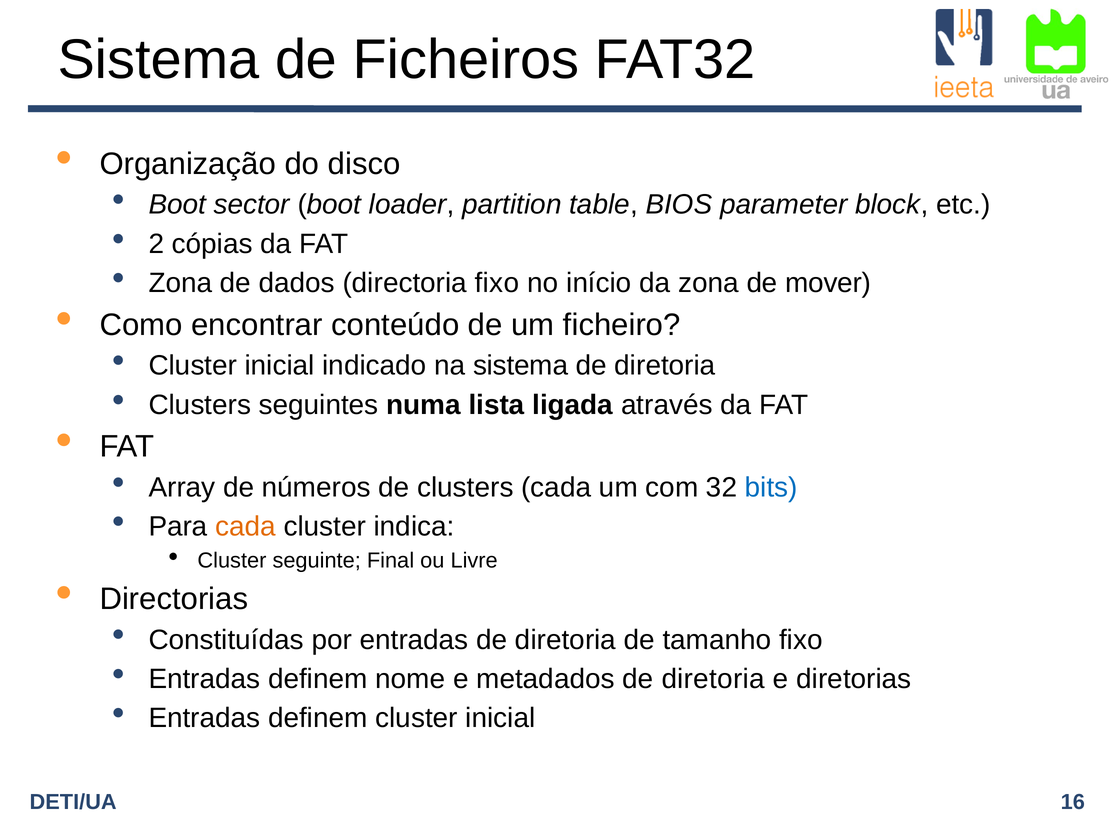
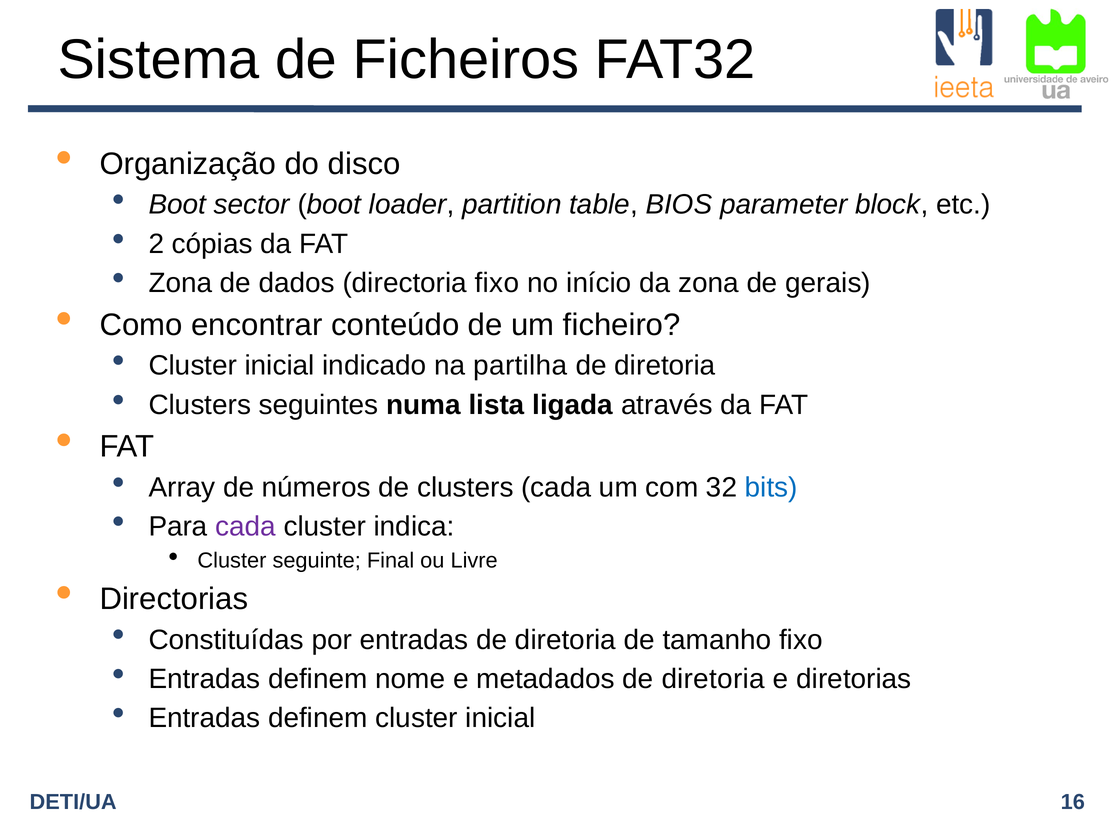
mover: mover -> gerais (828, 283)
na sistema: sistema -> partilha (520, 366)
cada colour: orange -> purple (246, 527)
